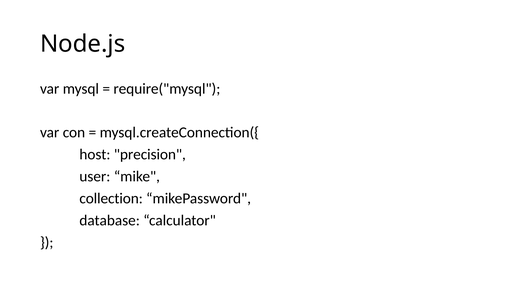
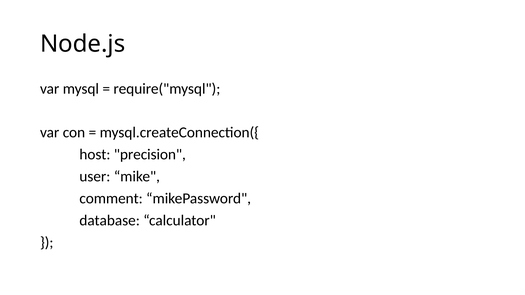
collection: collection -> comment (111, 199)
